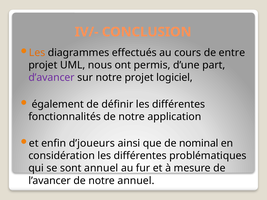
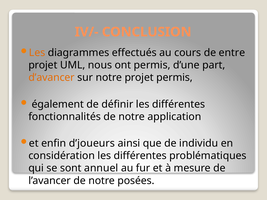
d’avancer colour: purple -> orange (52, 78)
projet logiciel: logiciel -> permis (175, 78)
nominal: nominal -> individu (199, 144)
notre annuel: annuel -> posées (136, 181)
